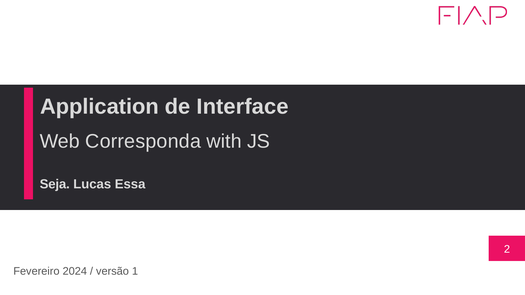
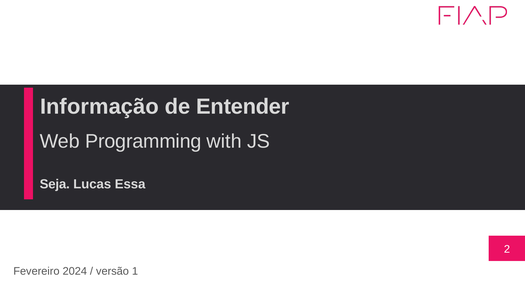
Application: Application -> Informação (99, 107)
Interface: Interface -> Entender (243, 107)
Corresponda: Corresponda -> Programming (143, 141)
